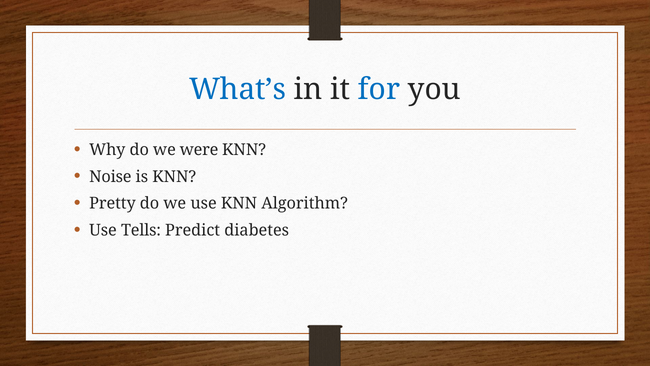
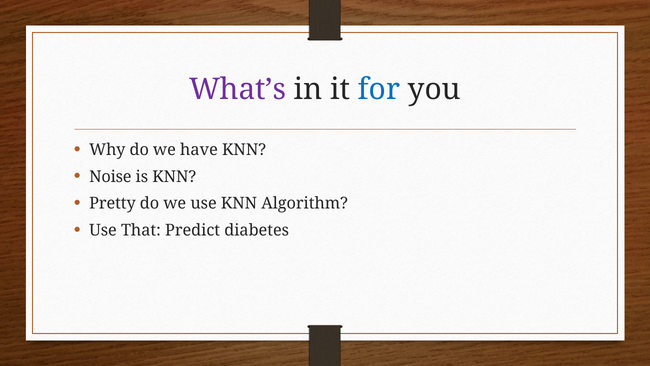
What’s colour: blue -> purple (238, 89)
were: were -> have (199, 150)
Tells: Tells -> That (141, 230)
